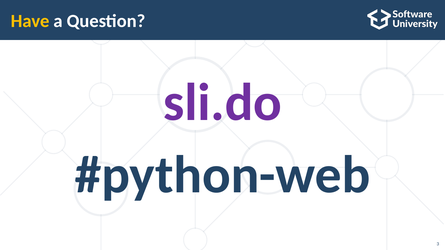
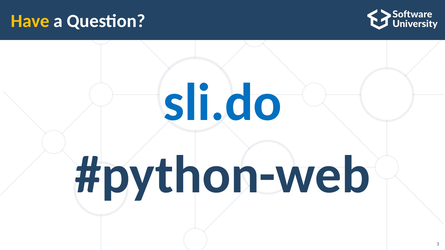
sli.do colour: purple -> blue (223, 103)
